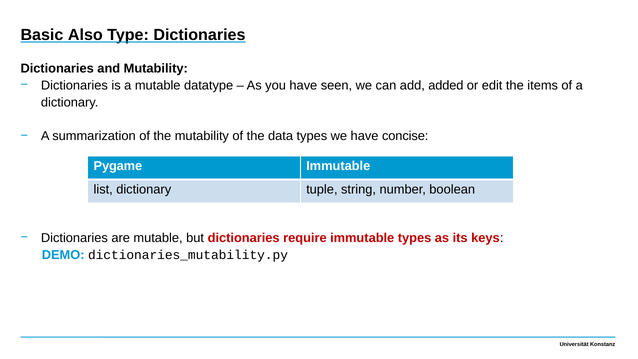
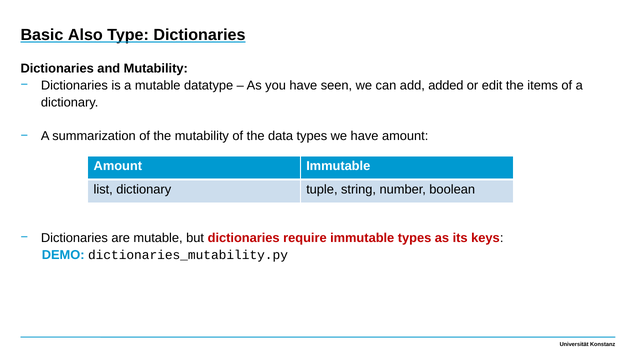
have concise: concise -> amount (405, 136)
Pygame: Pygame -> Amount (118, 166)
